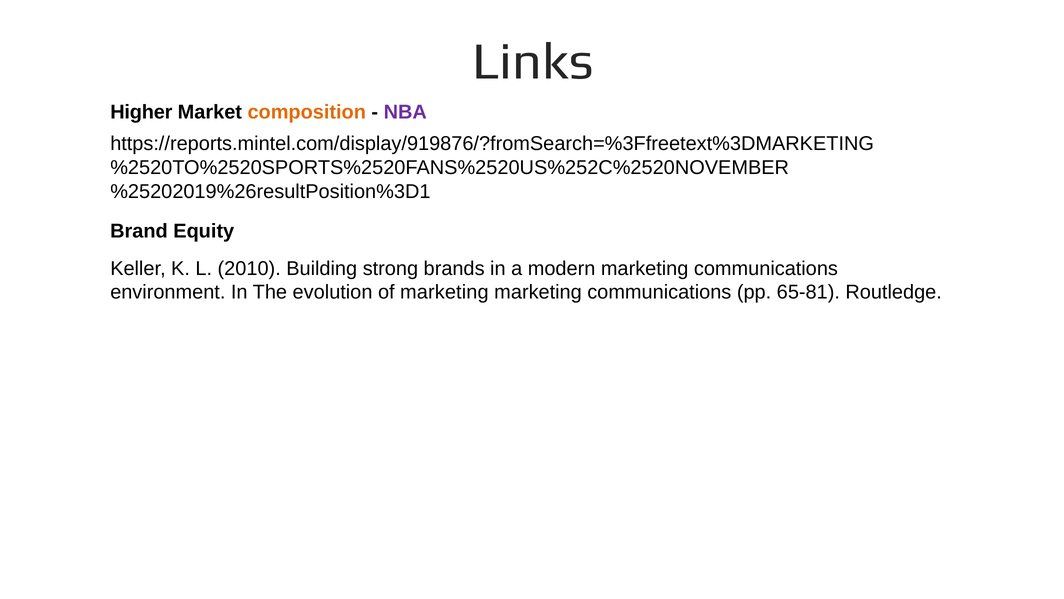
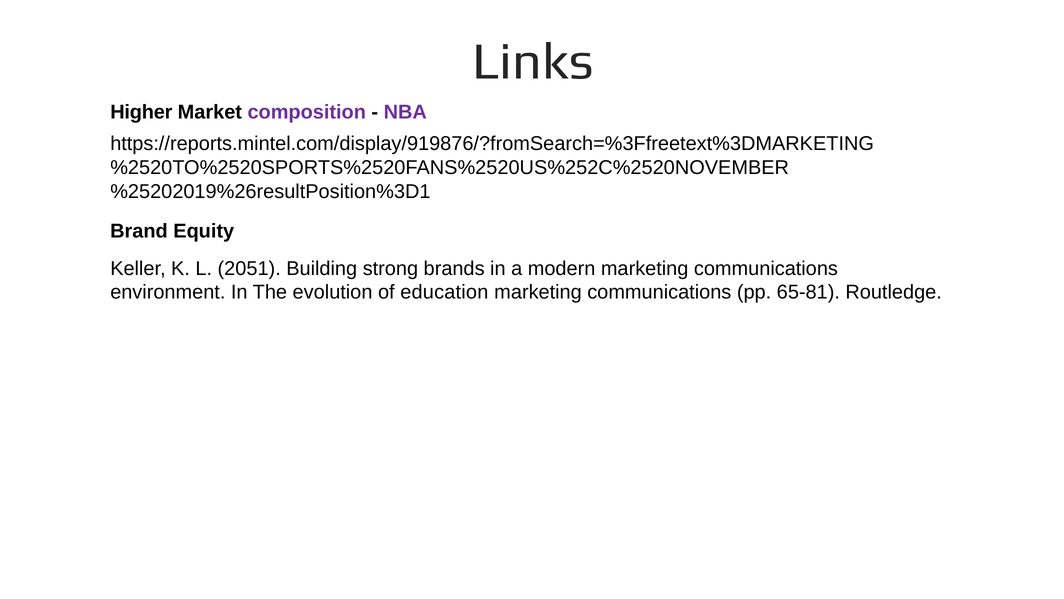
composition colour: orange -> purple (307, 112)
2010: 2010 -> 2051 (249, 268)
of marketing: marketing -> education (444, 292)
